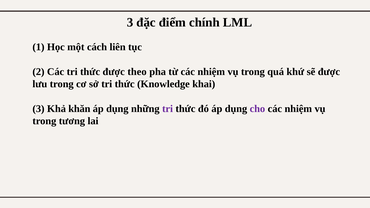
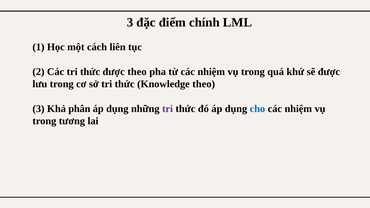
Knowledge khai: khai -> theo (204, 84)
khăn: khăn -> phân (79, 109)
cho colour: purple -> blue (257, 109)
